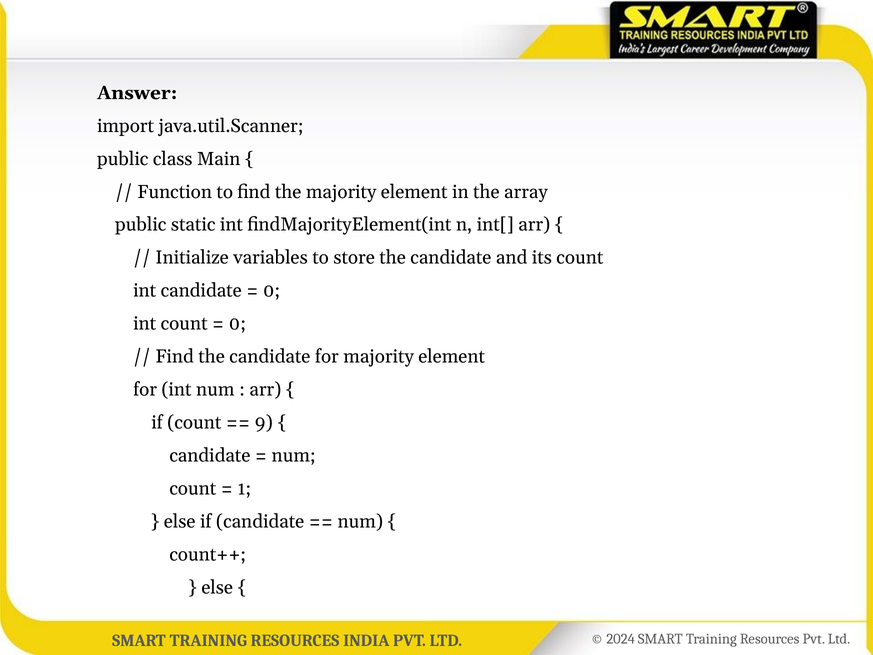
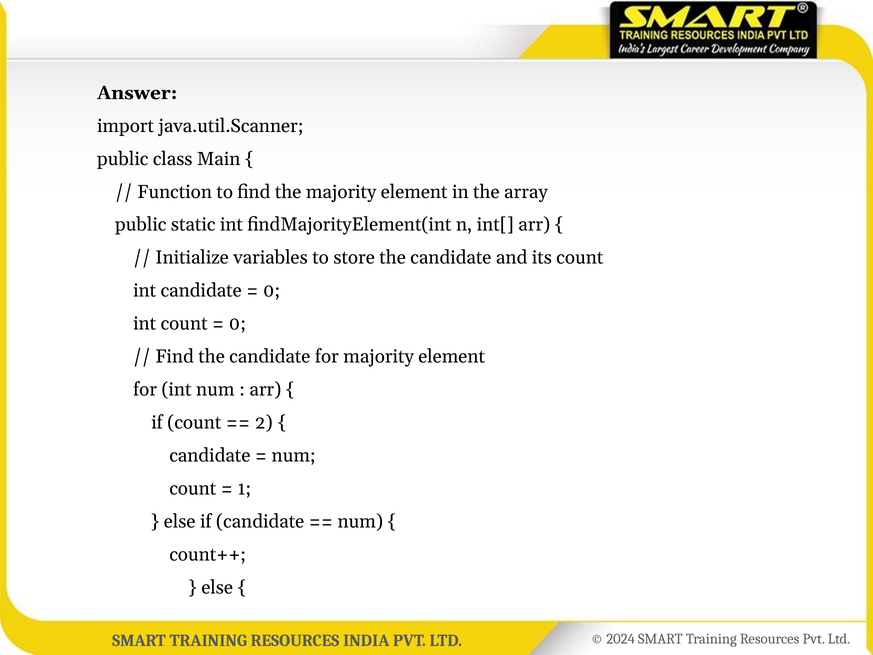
9: 9 -> 2 (264, 422)
